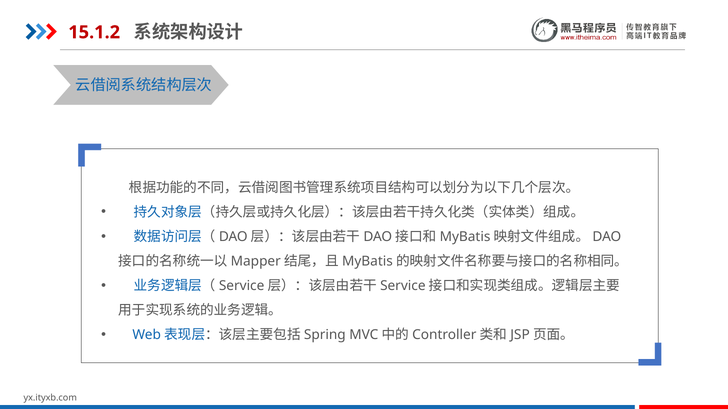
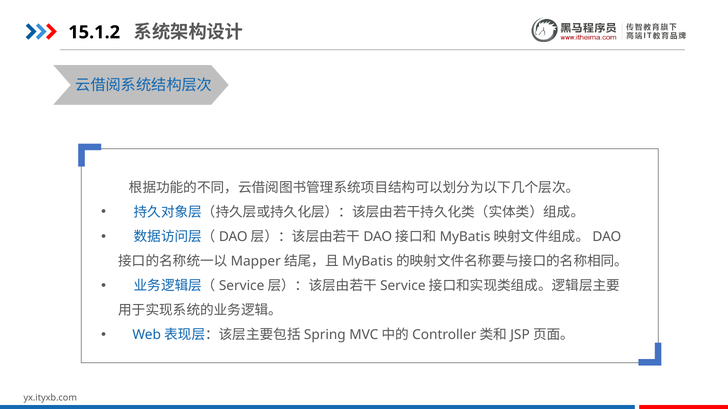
15.1.2 colour: red -> black (94, 32)
